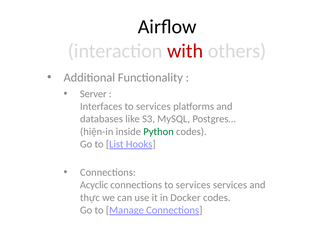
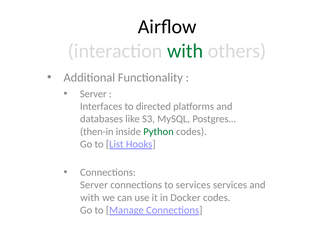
with colour: red -> green (185, 51)
Interfaces to services: services -> directed (153, 106)
hiện-in: hiện-in -> then-in (97, 132)
Acyclic: Acyclic -> Server (94, 185)
thực: thực -> with (90, 197)
